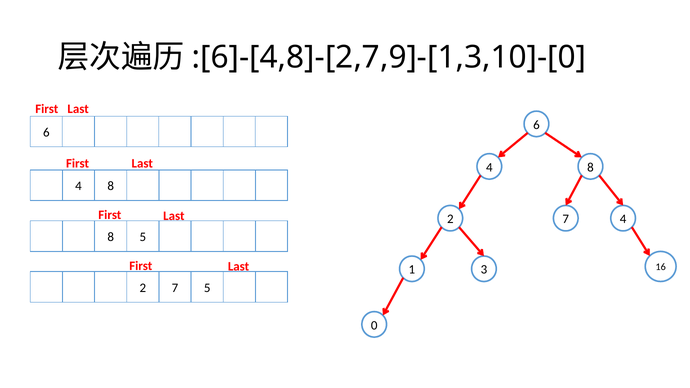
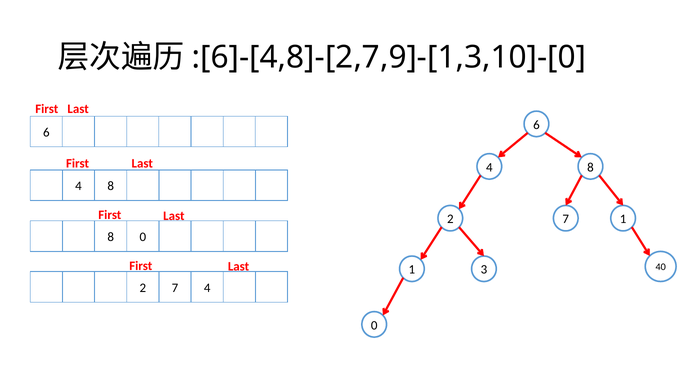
7 4: 4 -> 1 (623, 219)
8 5: 5 -> 0 (143, 237)
16: 16 -> 40 (661, 267)
7 5: 5 -> 4 (207, 288)
